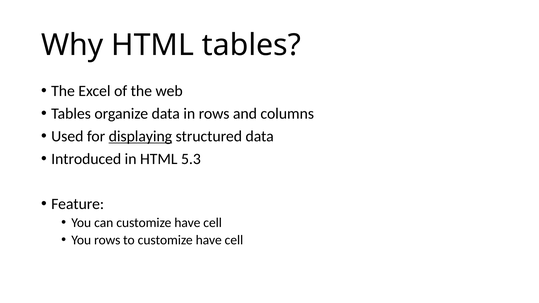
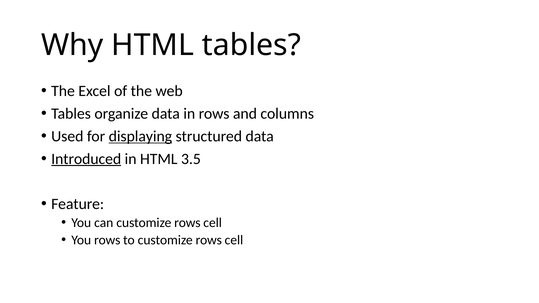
Introduced underline: none -> present (86, 159)
5.3: 5.3 -> 3.5 (191, 159)
can customize have: have -> rows (187, 223)
to customize have: have -> rows (209, 240)
